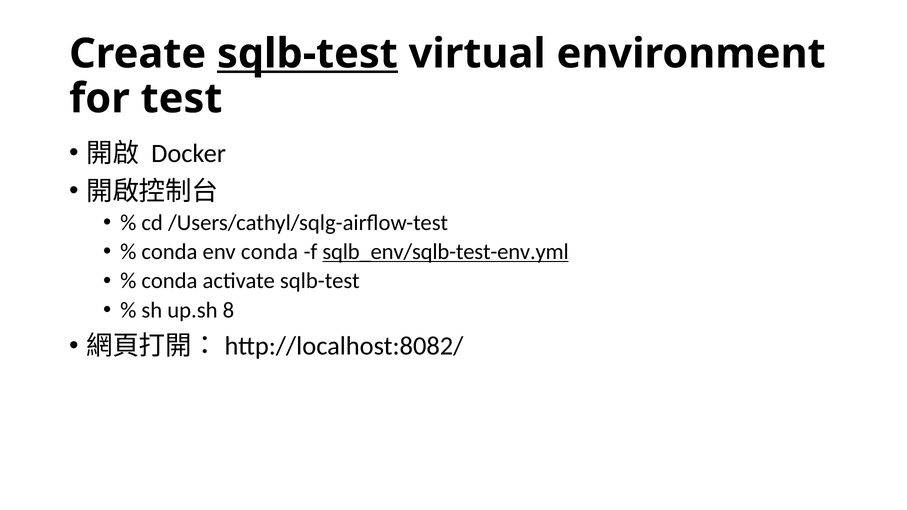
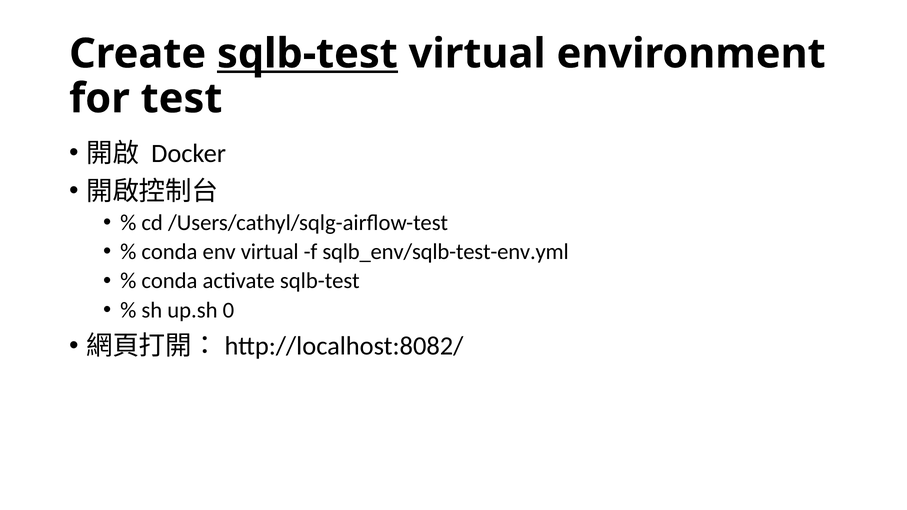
env conda: conda -> virtual (270, 252)
sqlb_env/sqlb-test-env.yml underline: present -> none (446, 252)
8: 8 -> 0 (228, 310)
